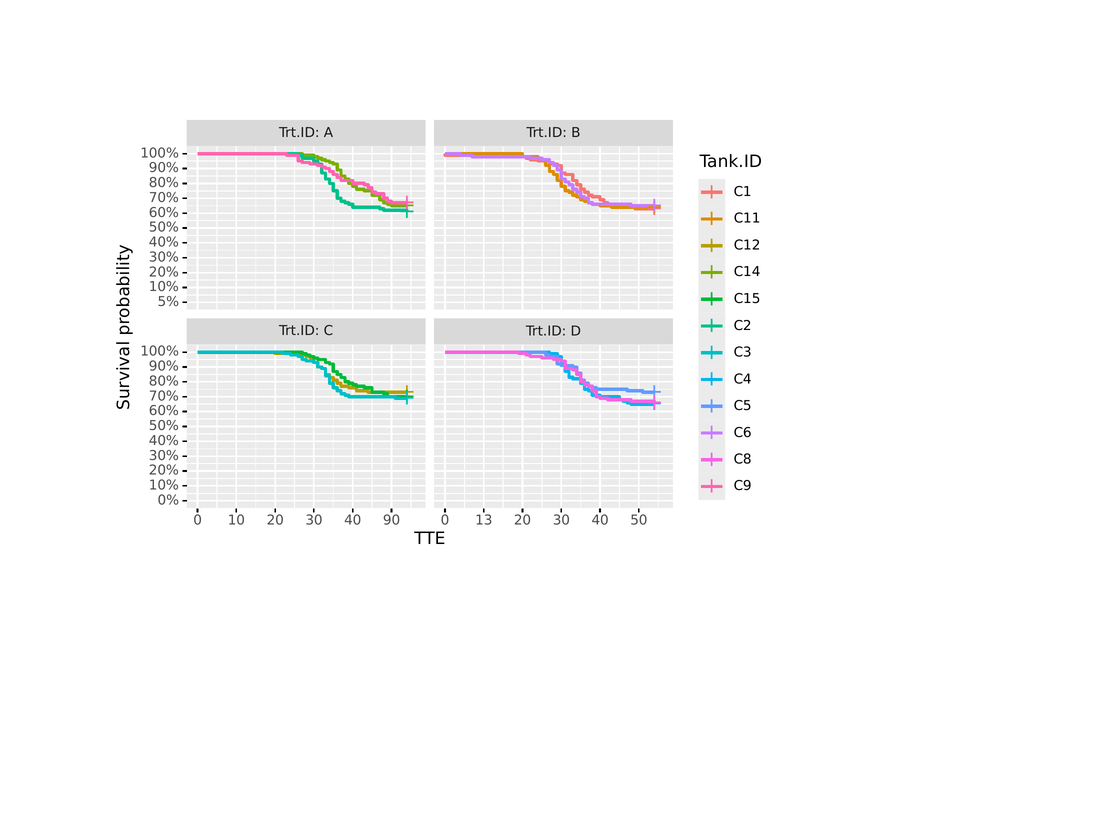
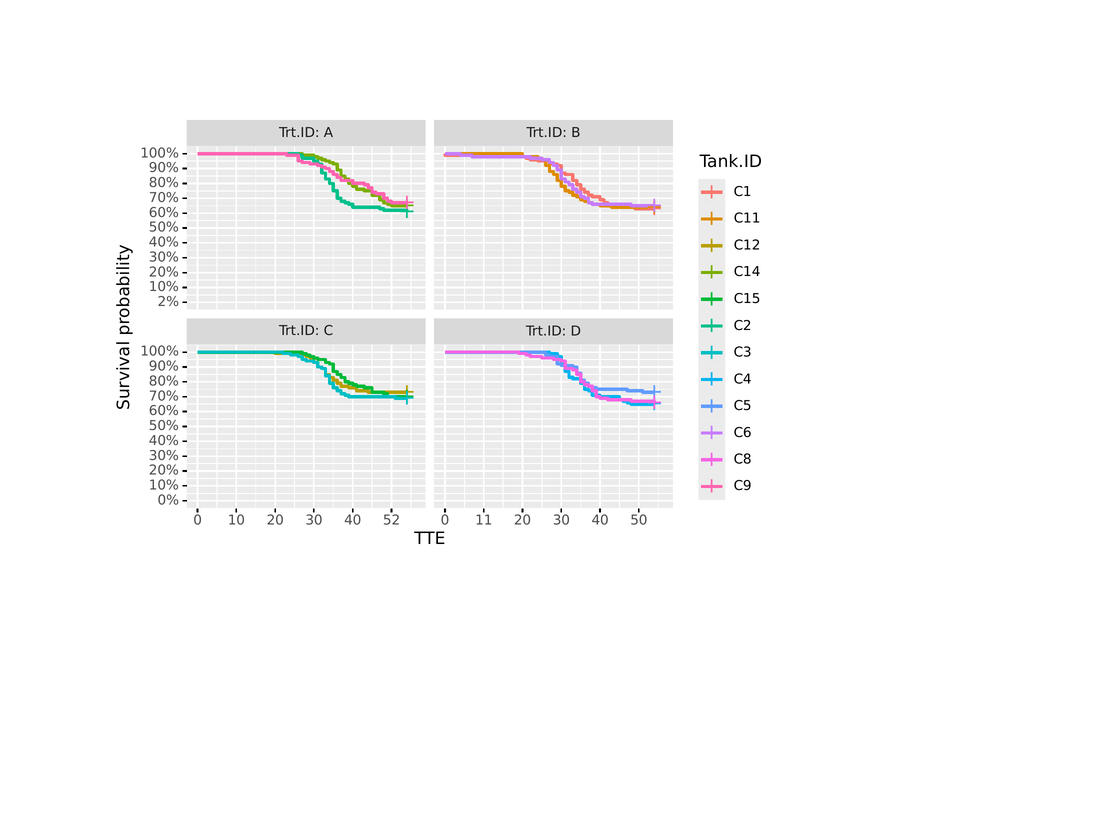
5%: 5% -> 2% (168, 302)
90: 90 -> 52 (392, 520)
13: 13 -> 11 (484, 520)
